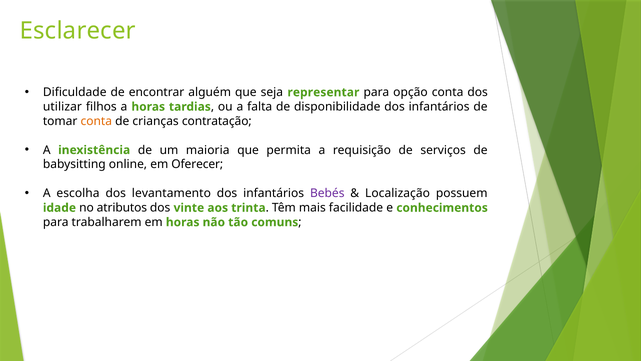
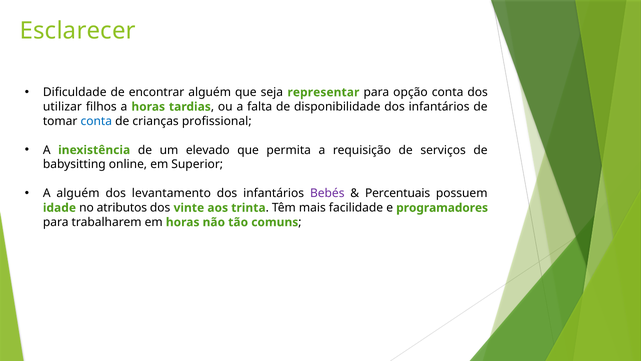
conta colour: orange -> blue (96, 121)
contratação: contratação -> profissional (217, 121)
maioria: maioria -> elevado (208, 150)
Oferecer: Oferecer -> Superior (197, 164)
A escolha: escolha -> alguém (78, 193)
Localização: Localização -> Percentuais (398, 193)
conhecimentos: conhecimentos -> programadores (442, 208)
